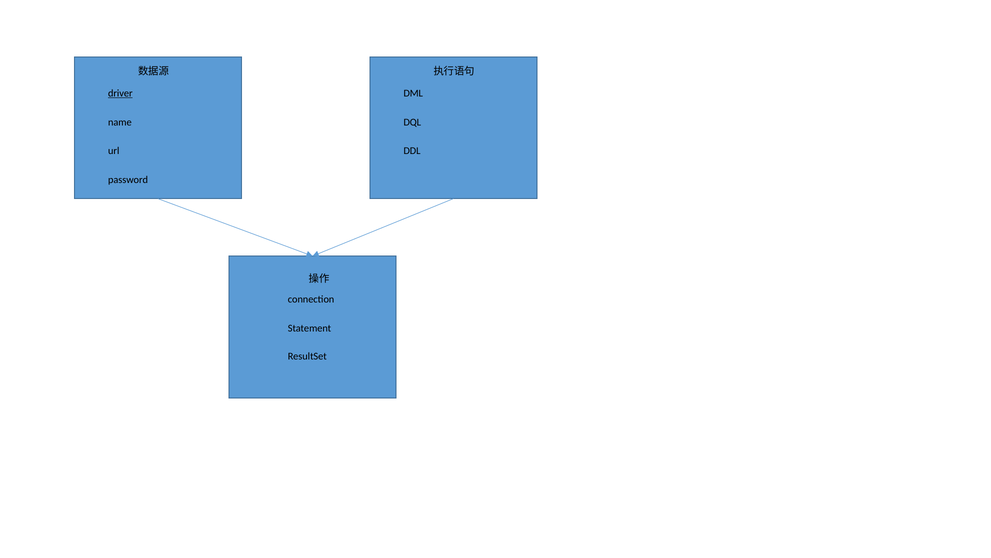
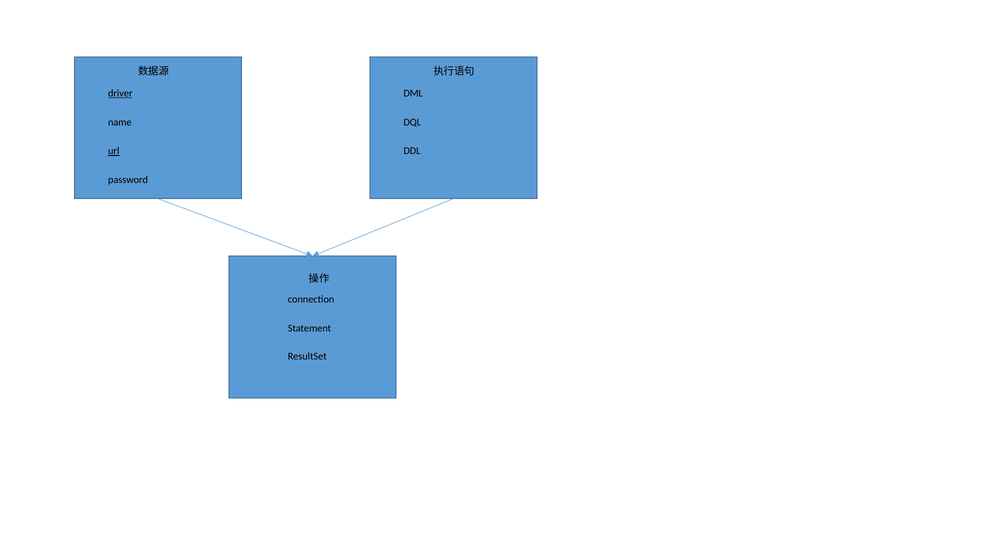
url underline: none -> present (114, 151)
